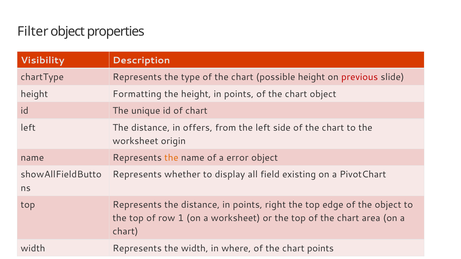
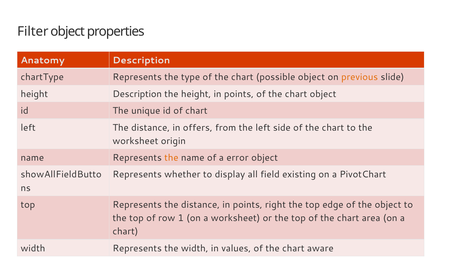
Visibility: Visibility -> Anatomy (43, 61)
possible height: height -> object (311, 77)
previous colour: red -> orange (360, 77)
height Formatting: Formatting -> Description (137, 94)
where: where -> values (236, 249)
chart points: points -> aware (320, 249)
